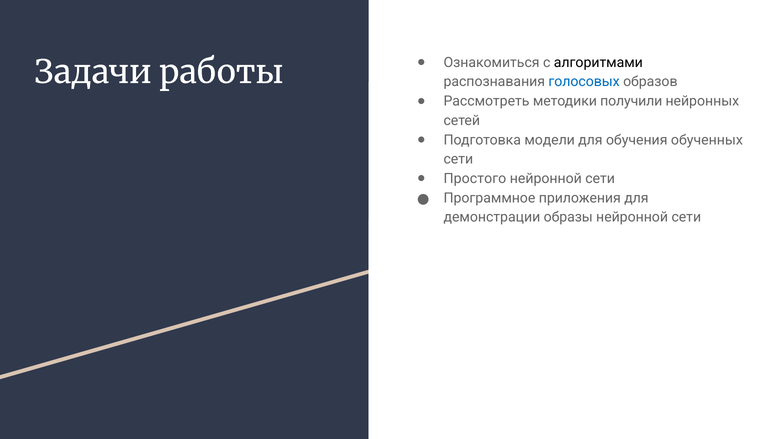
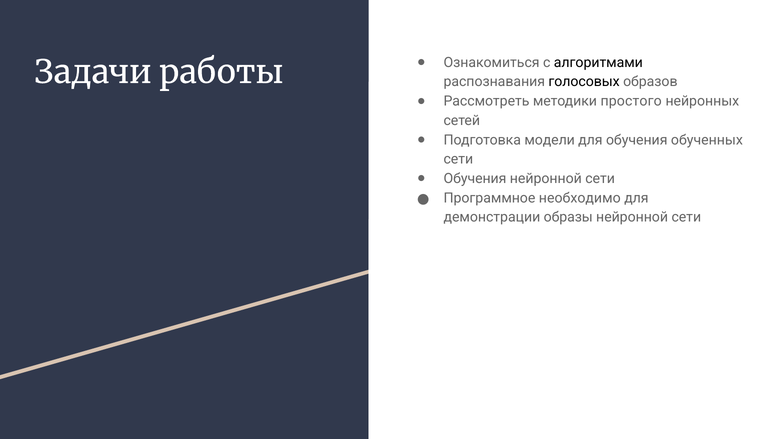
голосовых colour: blue -> black (584, 82)
получили: получили -> простого (631, 101)
Простого: Простого -> Обучения (475, 179)
приложения: приложения -> необходимо (580, 198)
